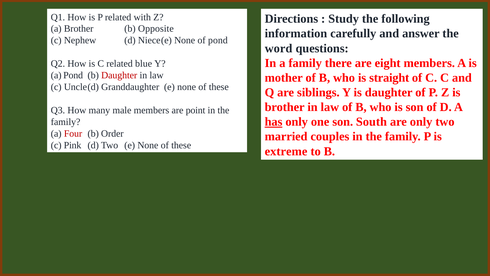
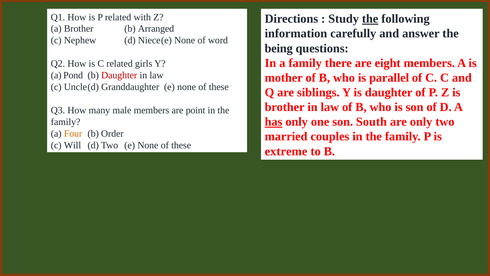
the underline: none -> present (370, 19)
Opposite: Opposite -> Arranged (156, 29)
of pond: pond -> word (218, 40)
word: word -> being (279, 48)
blue: blue -> girls (144, 64)
straight: straight -> parallel (389, 78)
Four colour: red -> orange (73, 133)
Pink: Pink -> Will (73, 145)
